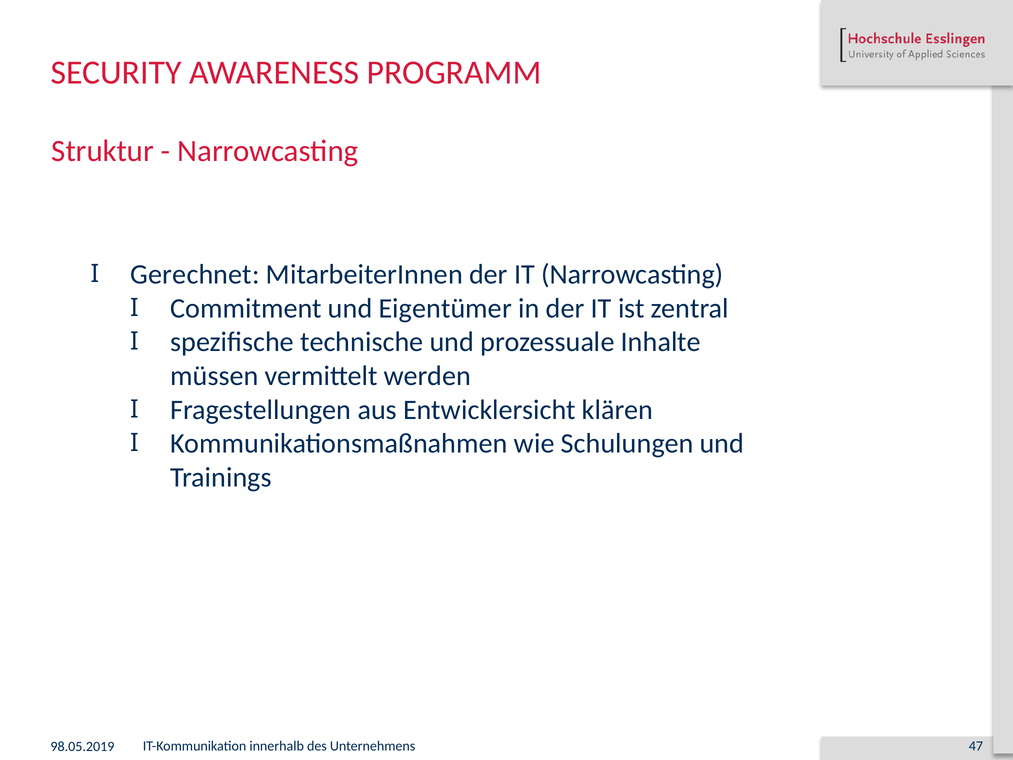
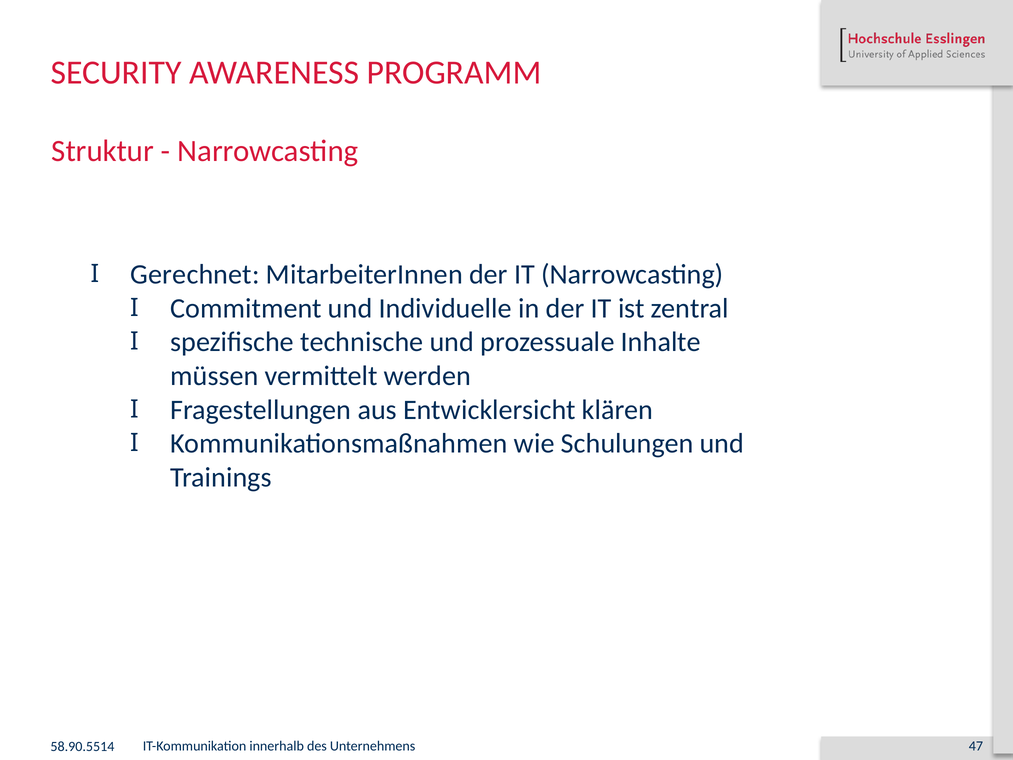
Eigentümer: Eigentümer -> Individuelle (445, 308)
98.05.2019: 98.05.2019 -> 58.90.5514 (82, 746)
